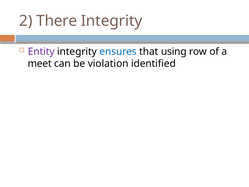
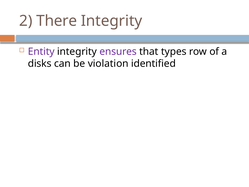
ensures colour: blue -> purple (118, 52)
using: using -> types (174, 52)
meet: meet -> disks (40, 64)
